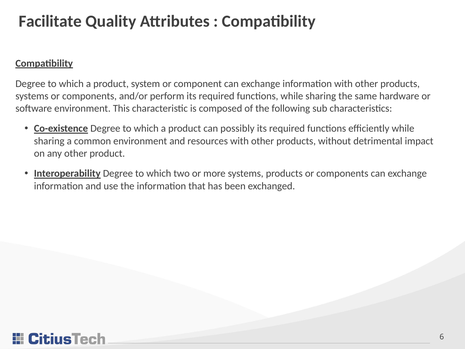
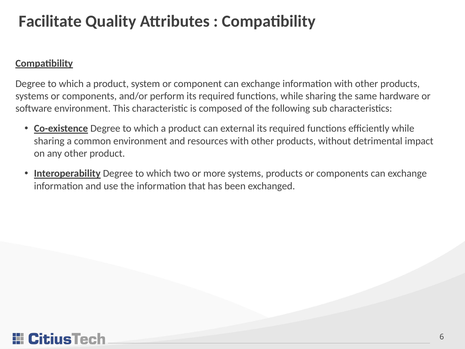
possibly: possibly -> external (238, 128)
